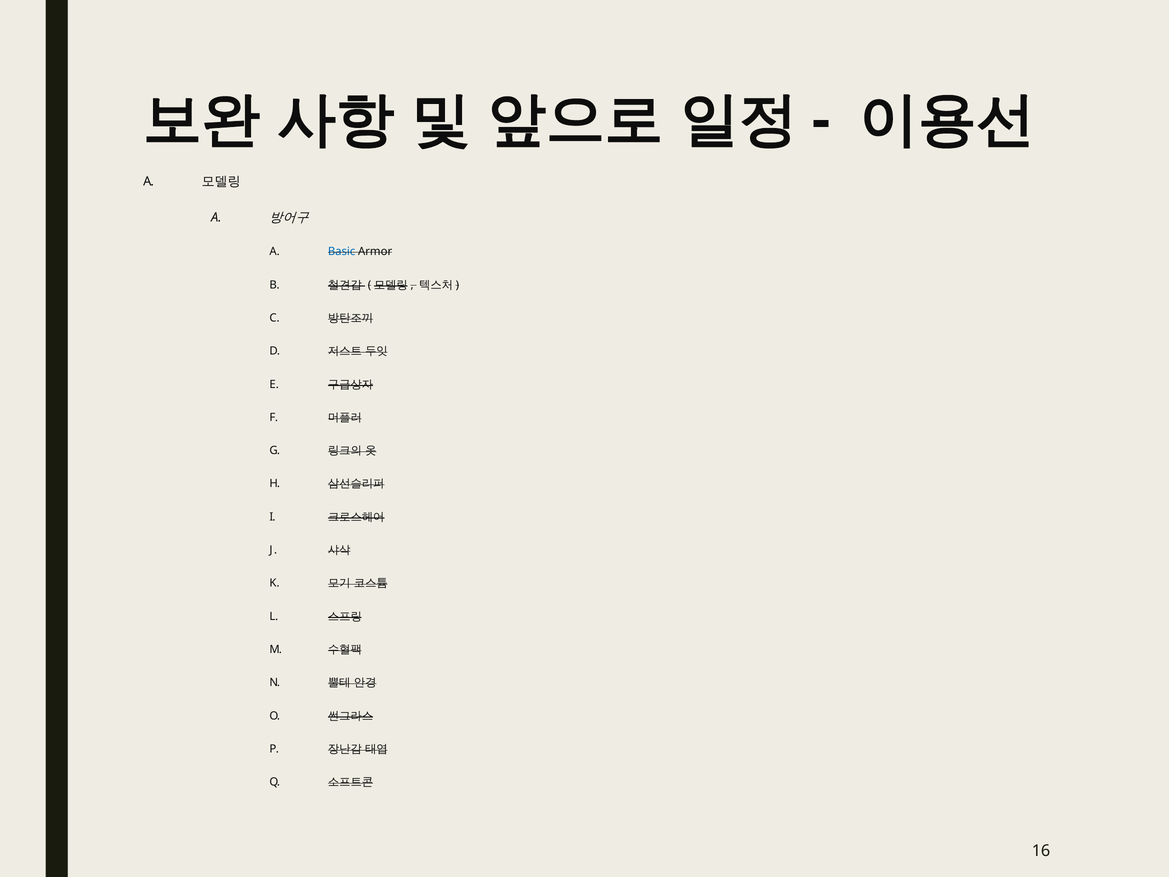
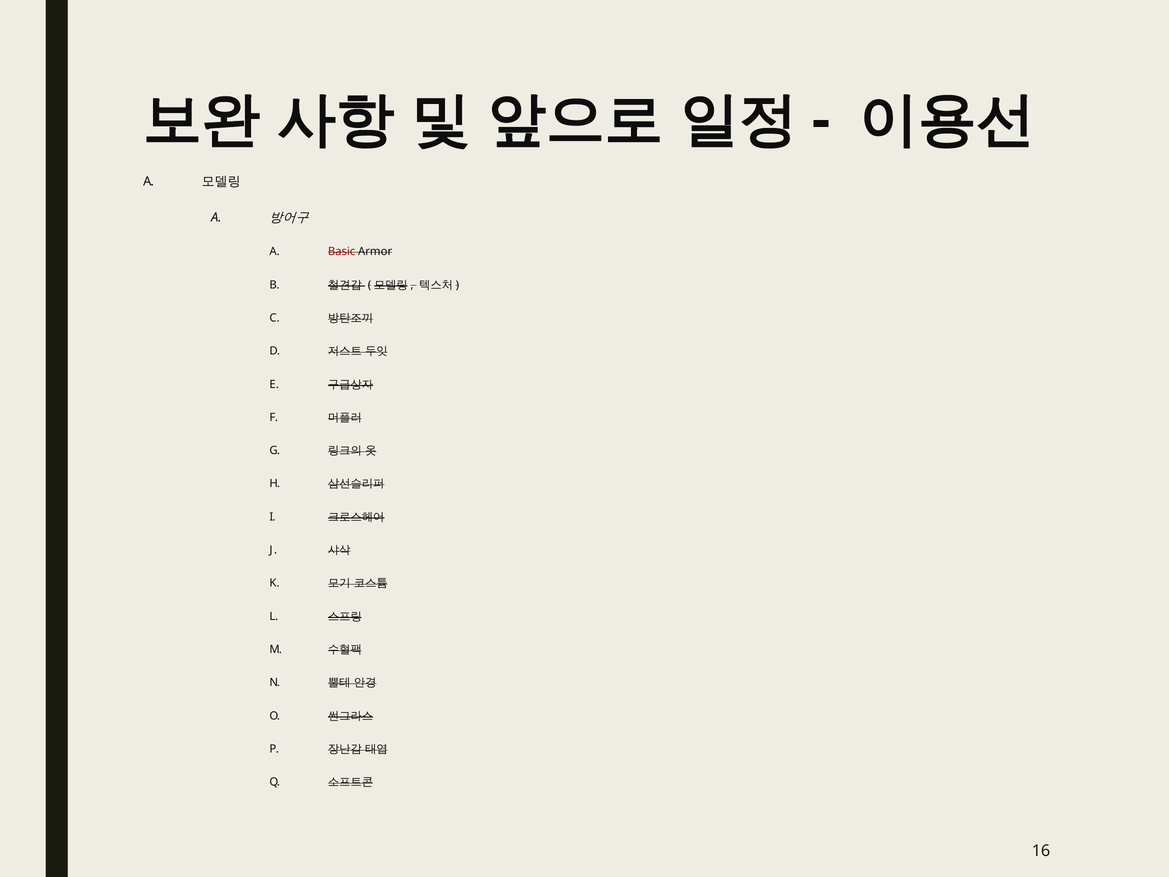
Basic colour: blue -> red (342, 252)
